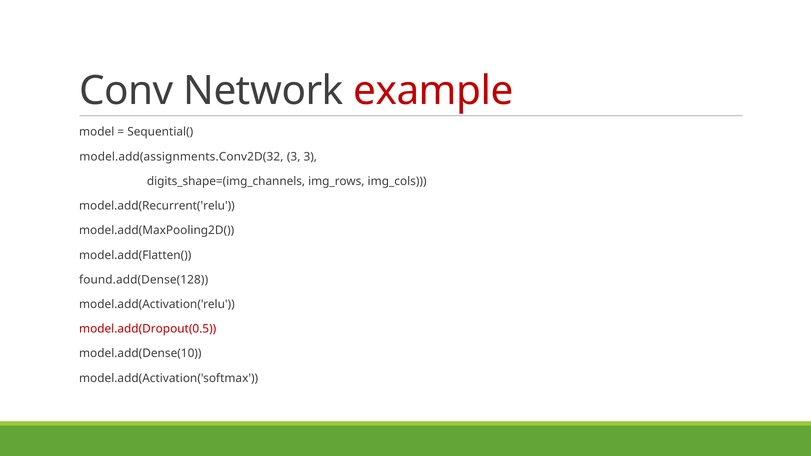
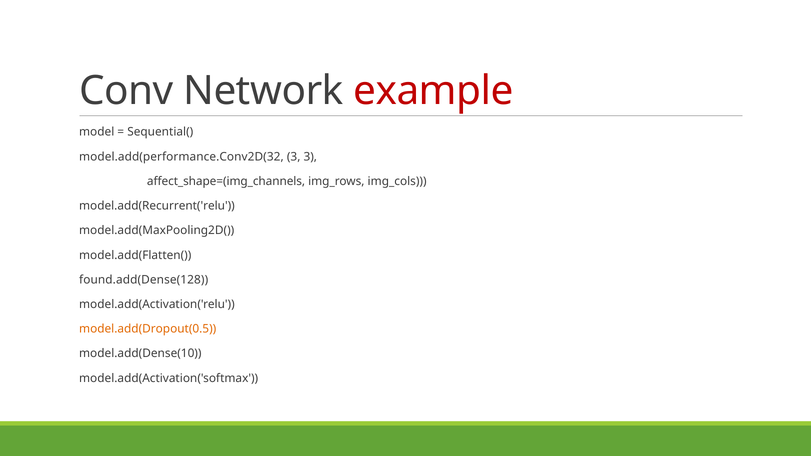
model.add(assignments.Conv2D(32: model.add(assignments.Conv2D(32 -> model.add(performance.Conv2D(32 (181, 157)
digits_shape=(img_channels: digits_shape=(img_channels -> affect_shape=(img_channels (226, 181)
model.add(Dropout(0.5 colour: red -> orange (148, 329)
